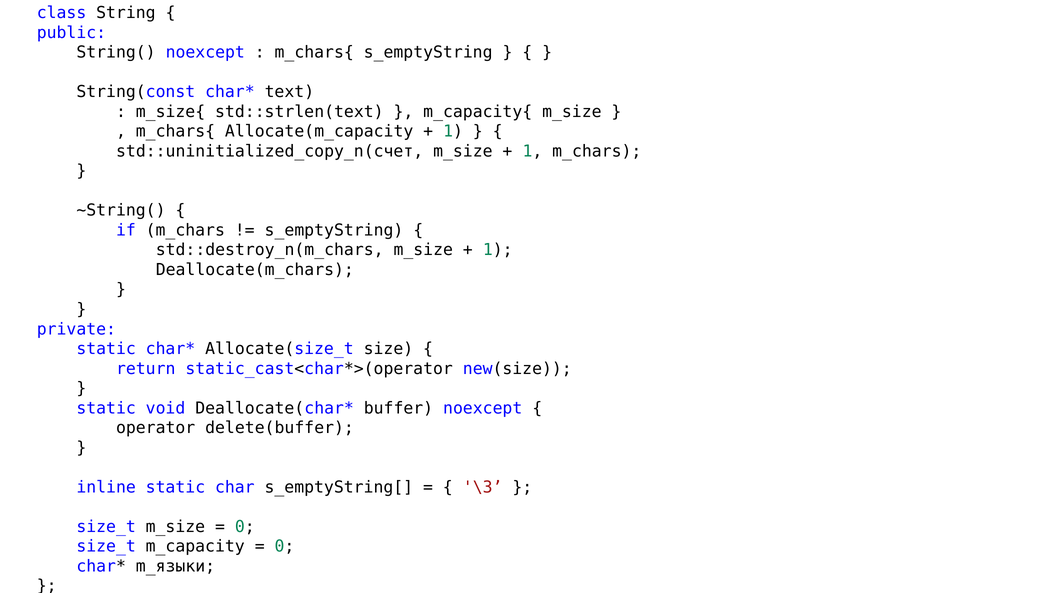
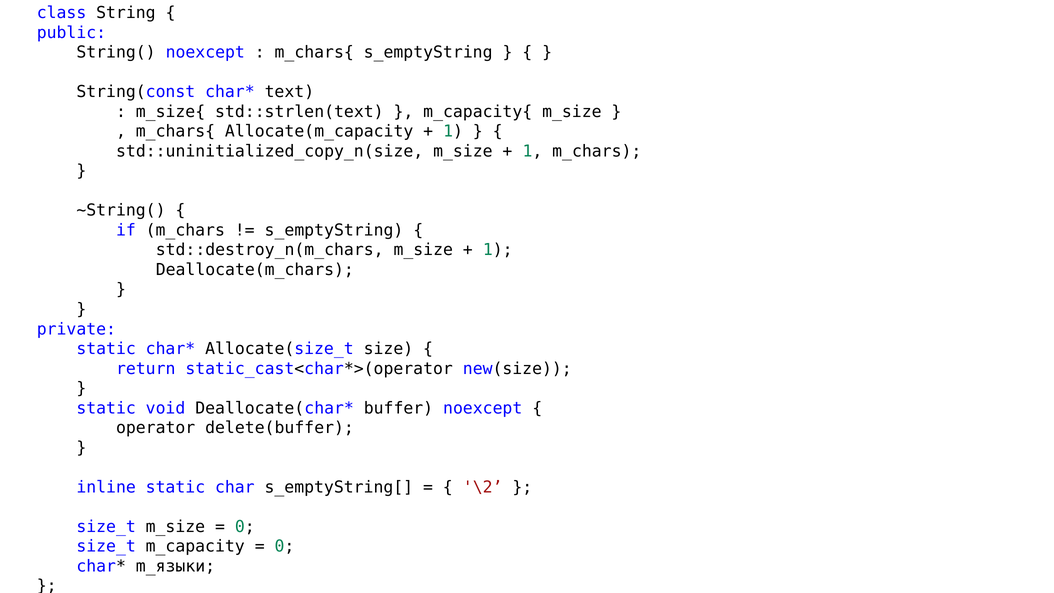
std::uninitialized_copy_n(счет: std::uninitialized_copy_n(счет -> std::uninitialized_copy_n(size (270, 151)
\3: \3 -> \2 (483, 487)
